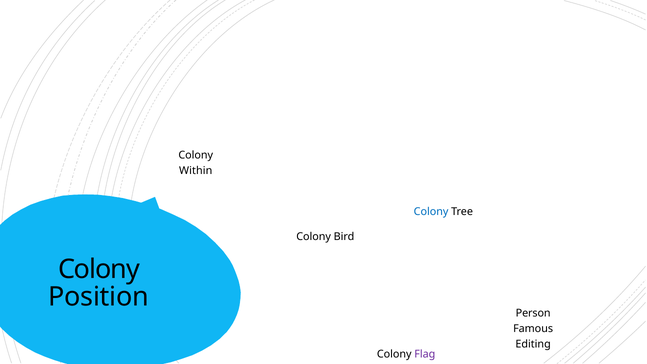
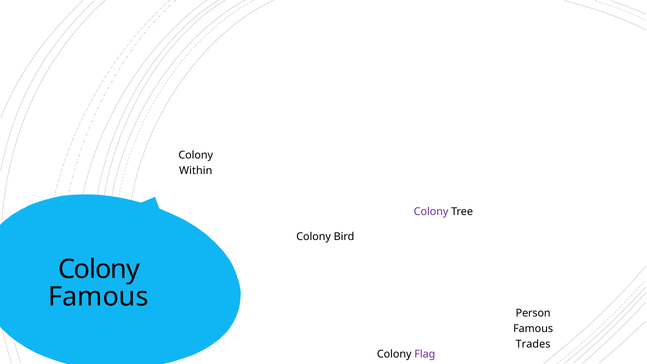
Colony colour: blue -> purple (431, 212)
Position: Position -> Famous (98, 297)
Editing: Editing -> Trades (533, 344)
